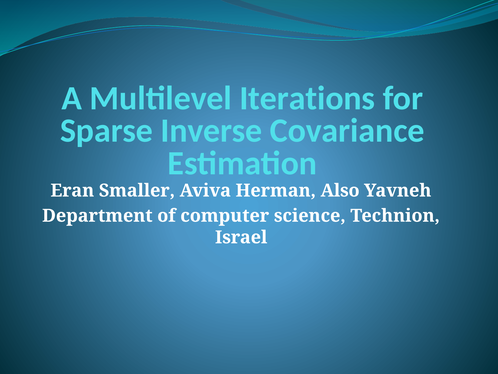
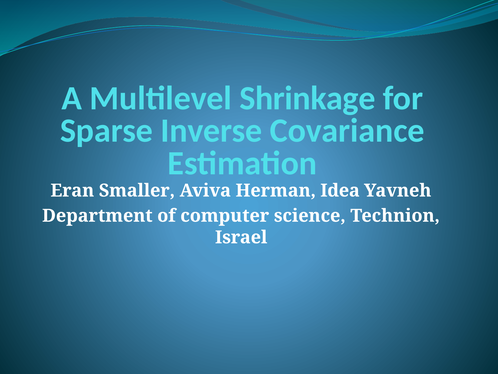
Iterations: Iterations -> Shrinkage (307, 98)
Also: Also -> Idea (340, 190)
